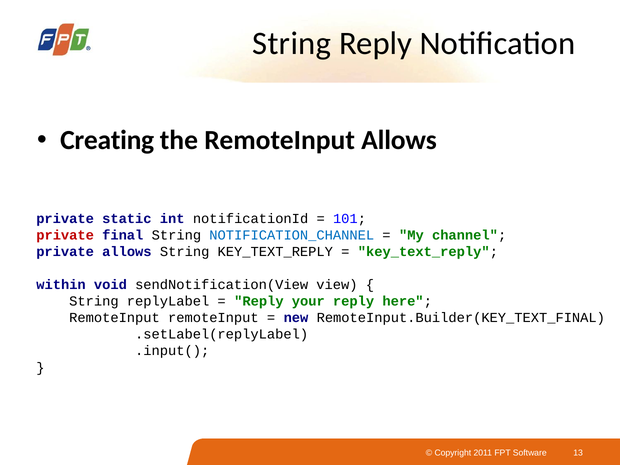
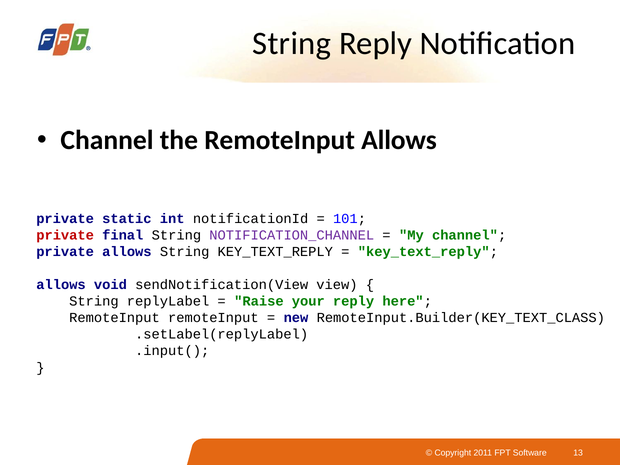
Creating: Creating -> Channel (107, 140)
NOTIFICATION_CHANNEL colour: blue -> purple (292, 235)
within: within -> allows (61, 285)
Reply: Reply -> Raise (259, 301)
RemoteInput.Builder(KEY_TEXT_FINAL: RemoteInput.Builder(KEY_TEXT_FINAL -> RemoteInput.Builder(KEY_TEXT_CLASS (461, 318)
